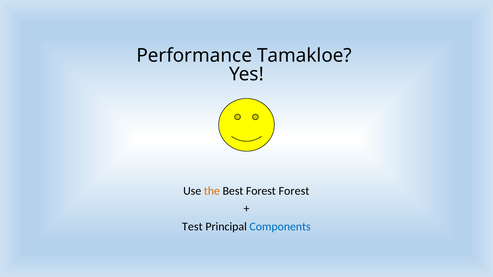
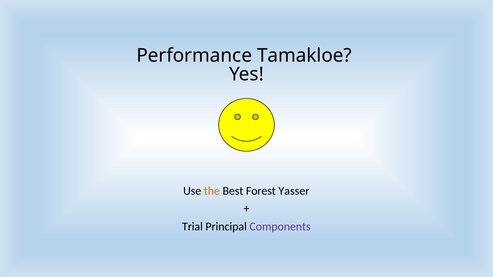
Forest Forest: Forest -> Yasser (294, 191)
Test: Test -> Trial (192, 227)
Components colour: blue -> purple (280, 227)
